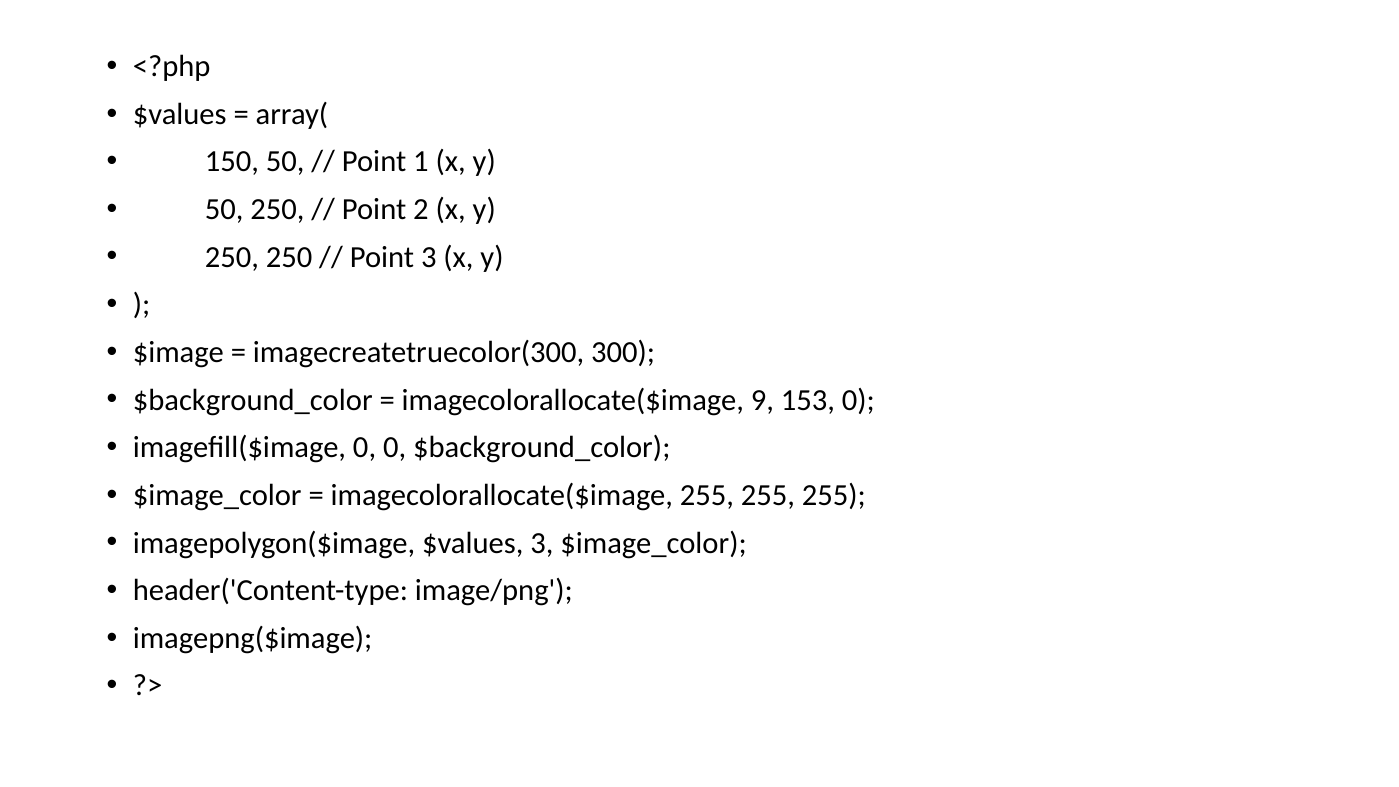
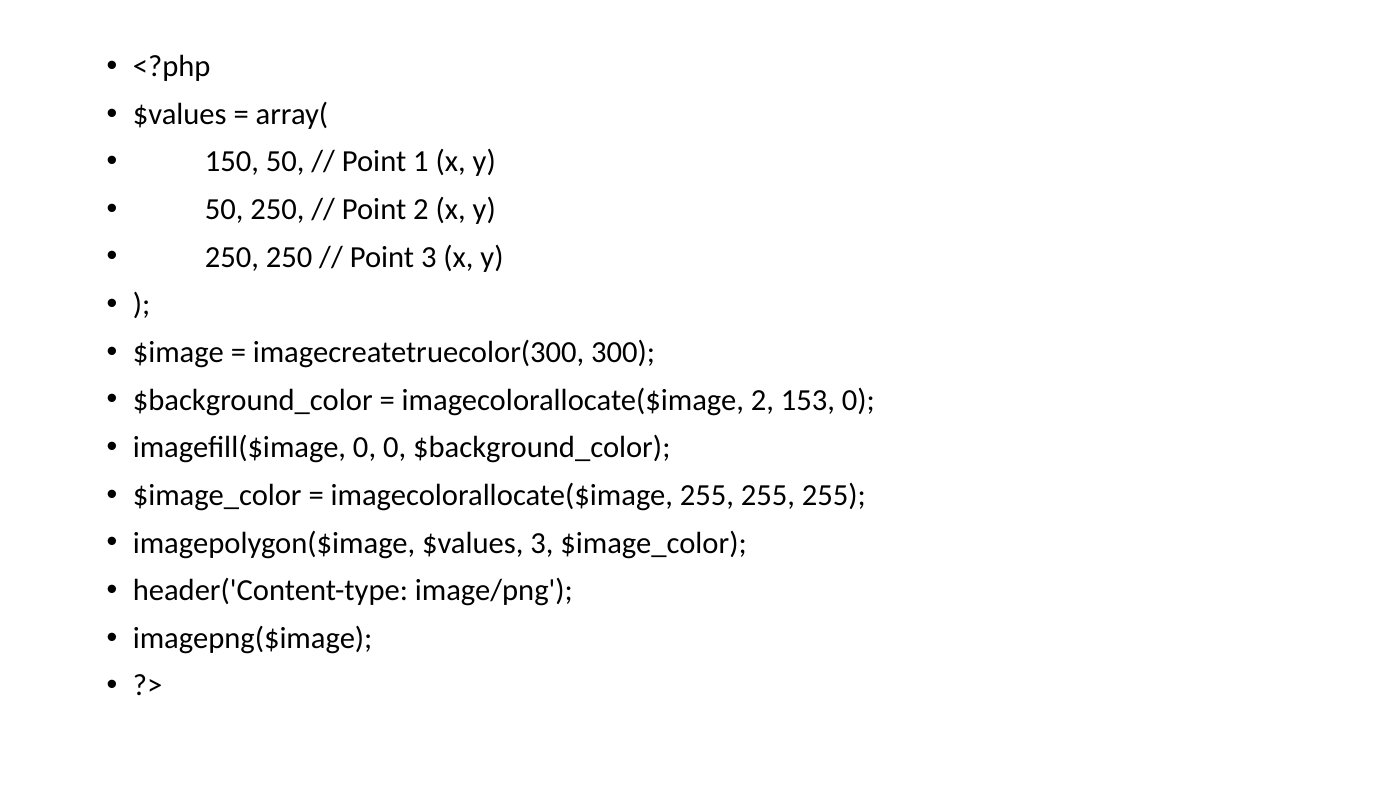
imagecolorallocate($image 9: 9 -> 2 (762, 400)
